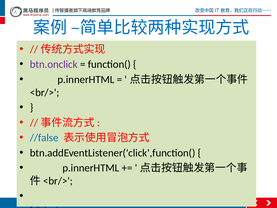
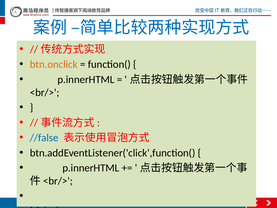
btn.onclick colour: purple -> orange (54, 64)
